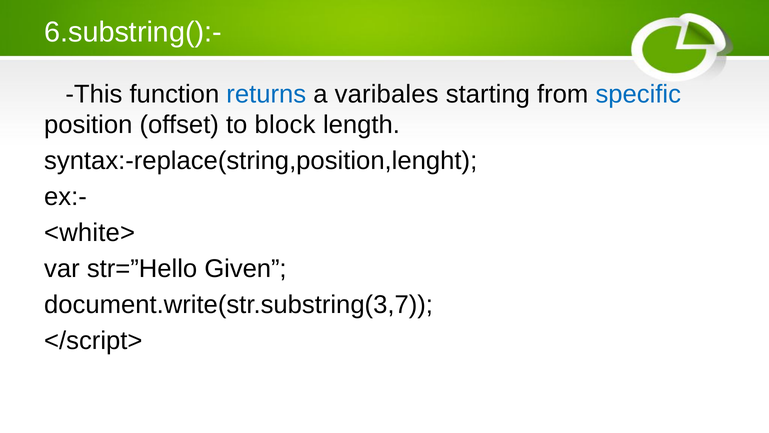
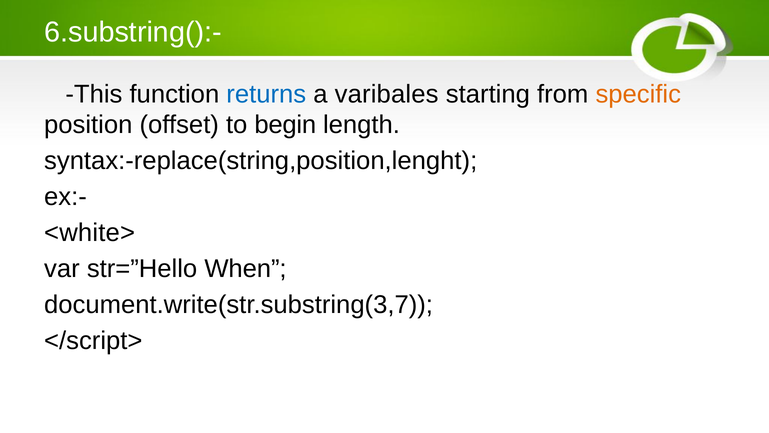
specific colour: blue -> orange (638, 94)
block: block -> begin (285, 125)
Given: Given -> When (245, 268)
